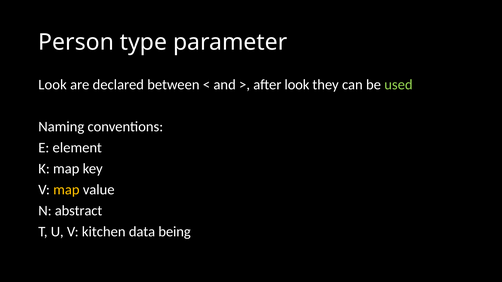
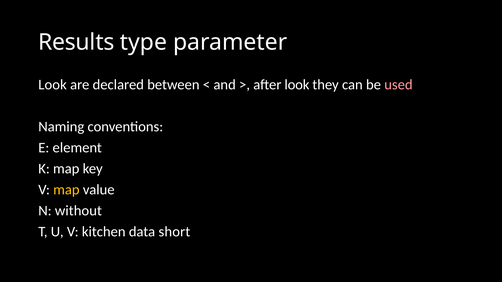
Person: Person -> Results (76, 42)
used colour: light green -> pink (398, 85)
abstract: abstract -> without (78, 211)
being: being -> short (174, 232)
